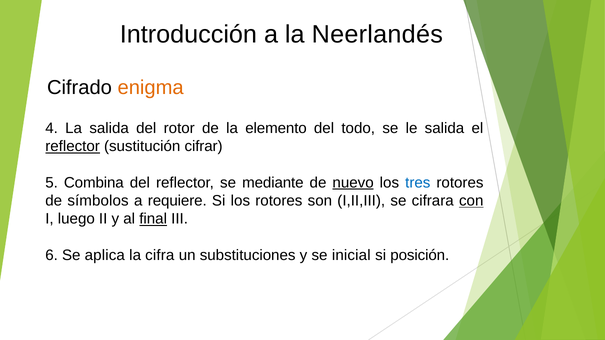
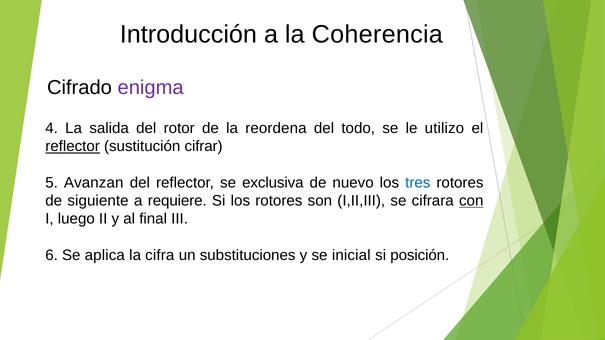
Neerlandés: Neerlandés -> Coherencia (377, 35)
enigma colour: orange -> purple (151, 88)
elemento: elemento -> reordena (276, 128)
le salida: salida -> utilizo (444, 128)
Combina: Combina -> Avanzan (94, 183)
mediante: mediante -> exclusiva (273, 183)
nuevo underline: present -> none (353, 183)
símbolos: símbolos -> siguiente (98, 201)
final underline: present -> none (153, 219)
